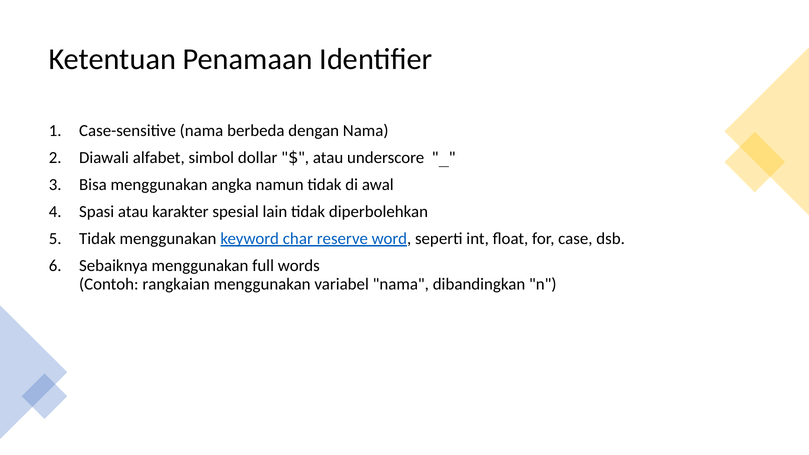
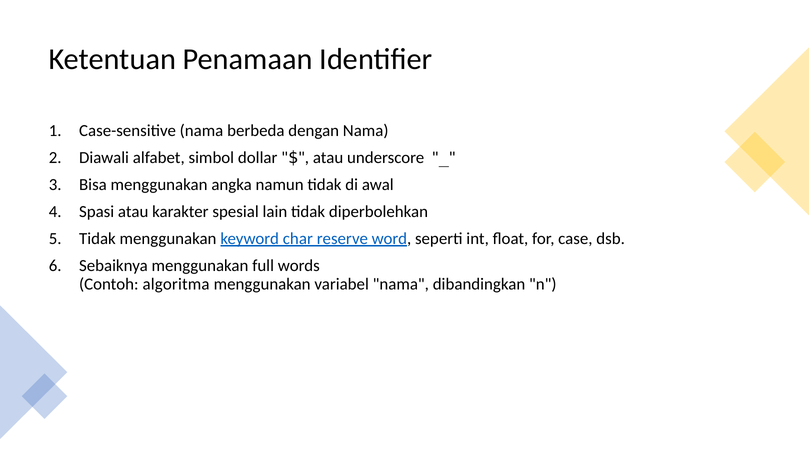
rangkaian: rangkaian -> algoritma (176, 284)
